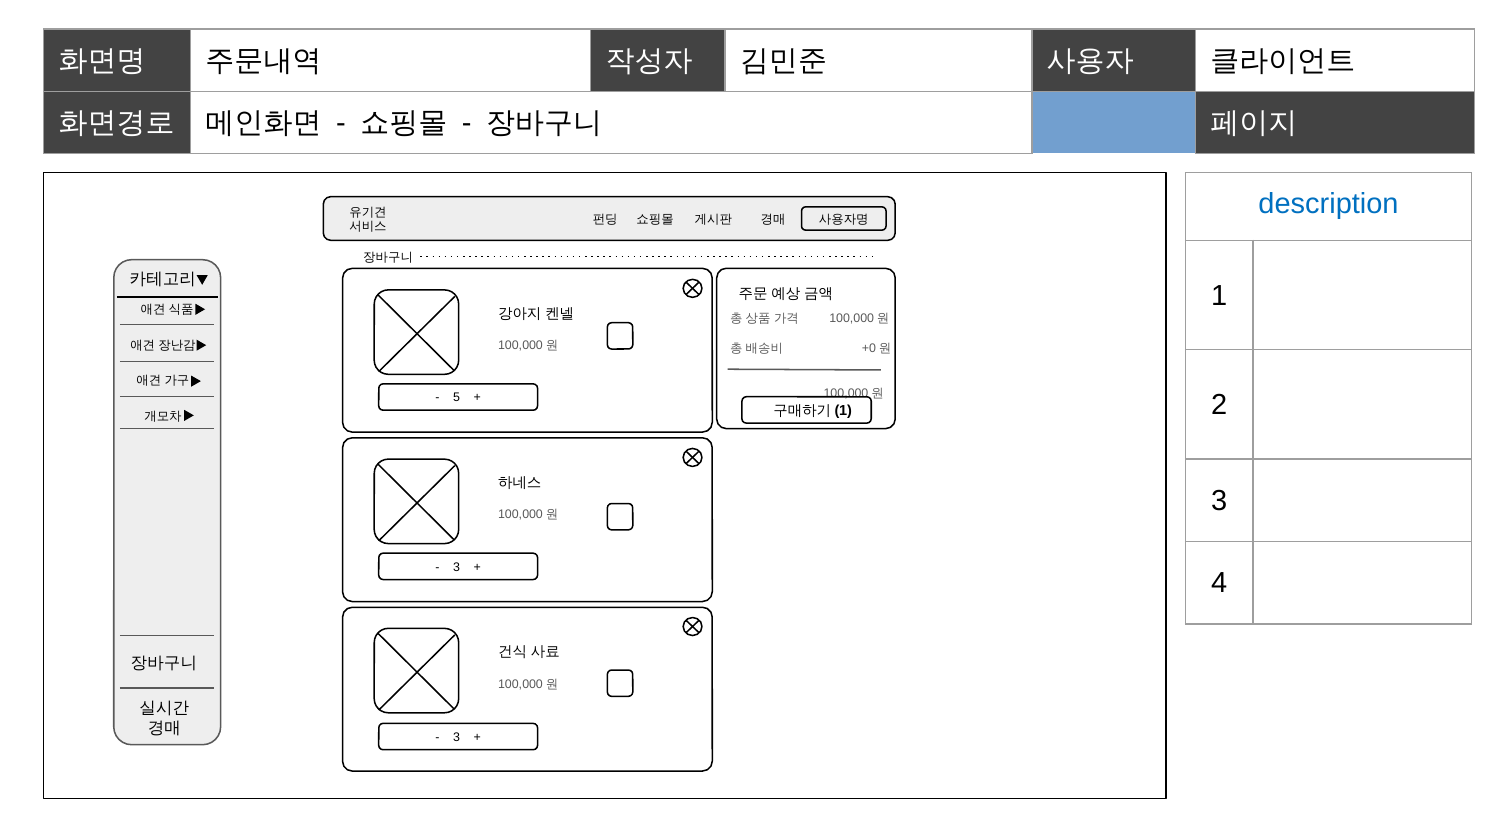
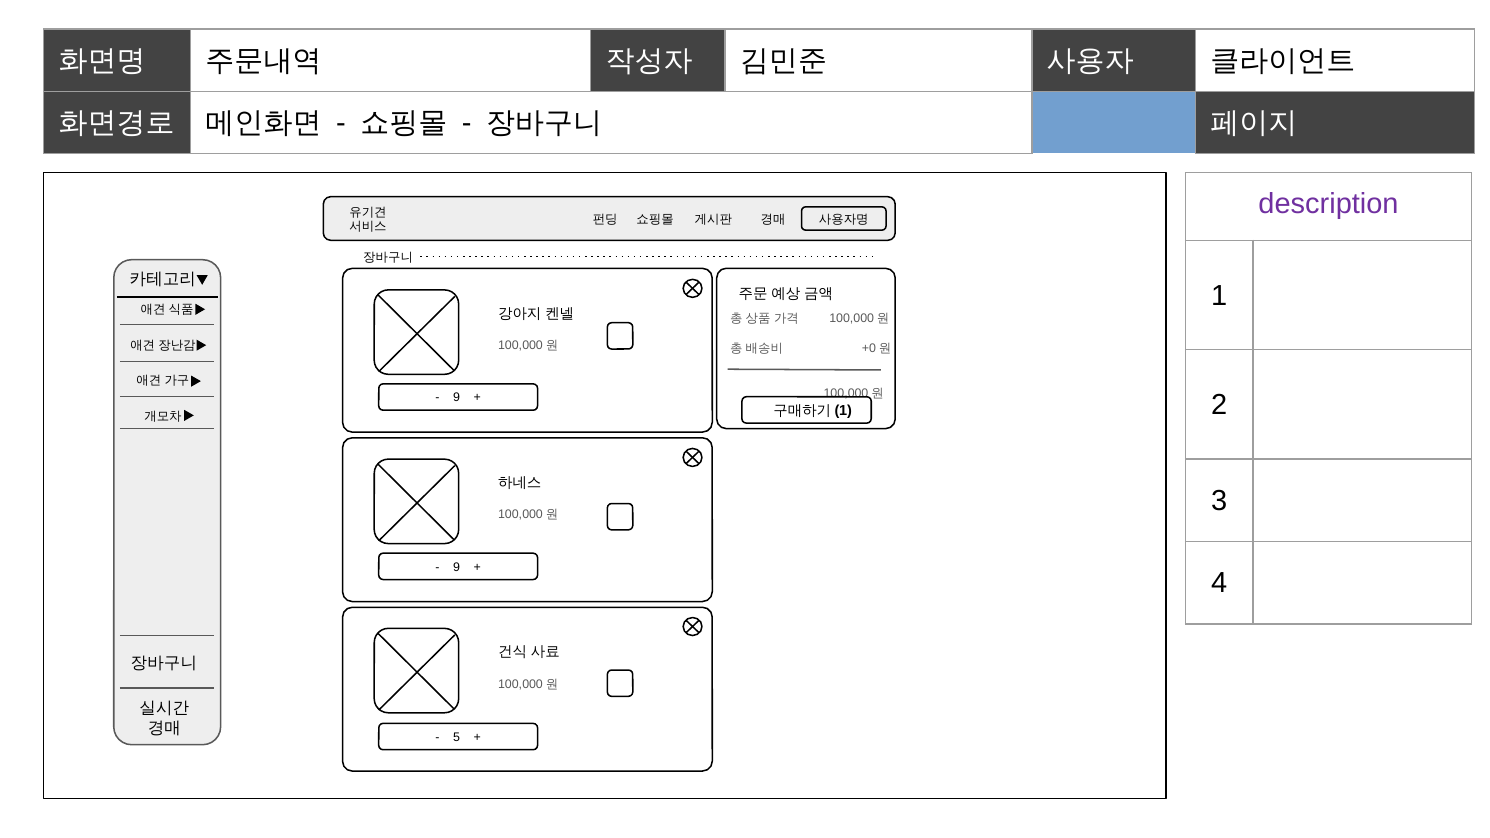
description colour: blue -> purple (1329, 204)
5: 5 -> 9 (457, 398)
3: 3 -> 9 (457, 567)
3: 3 -> 5 (457, 738)
